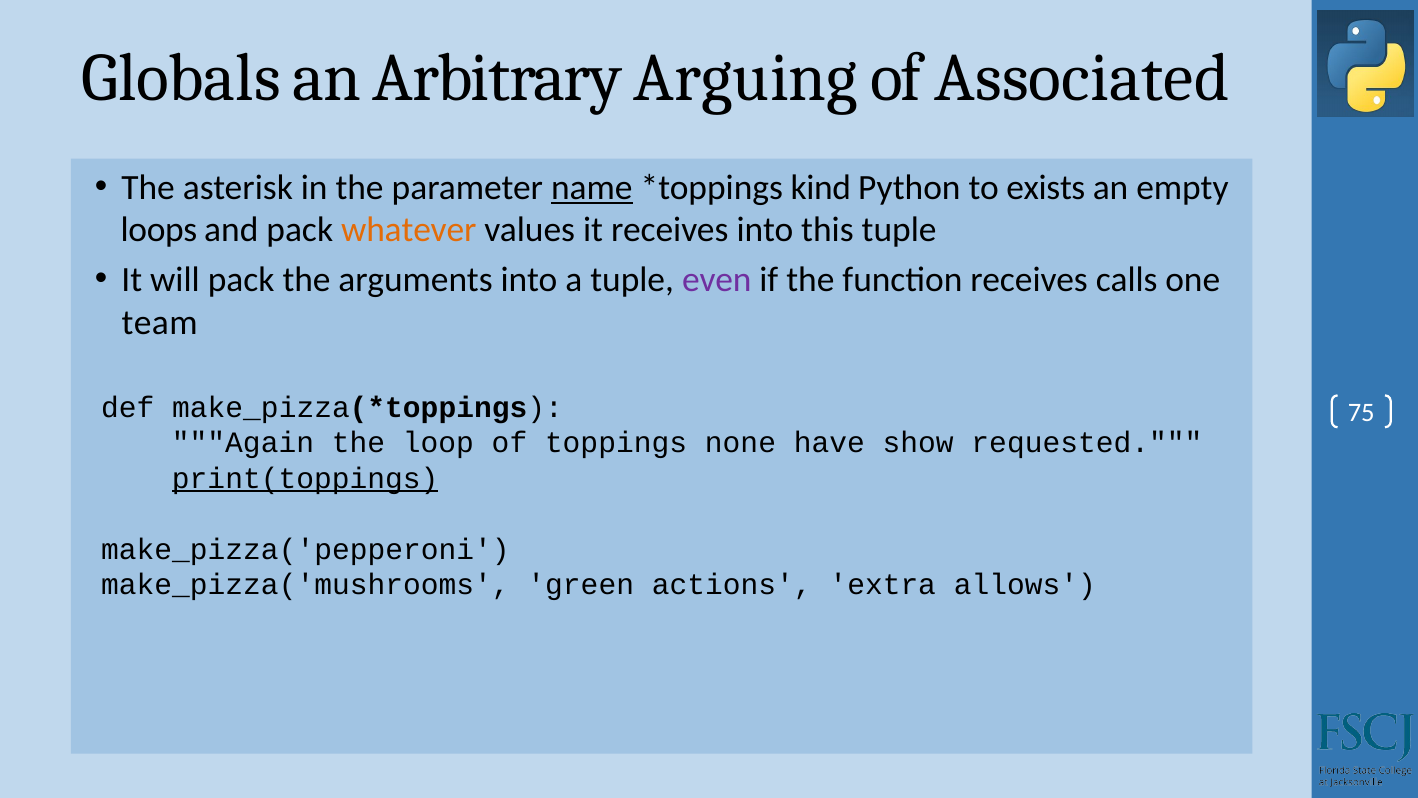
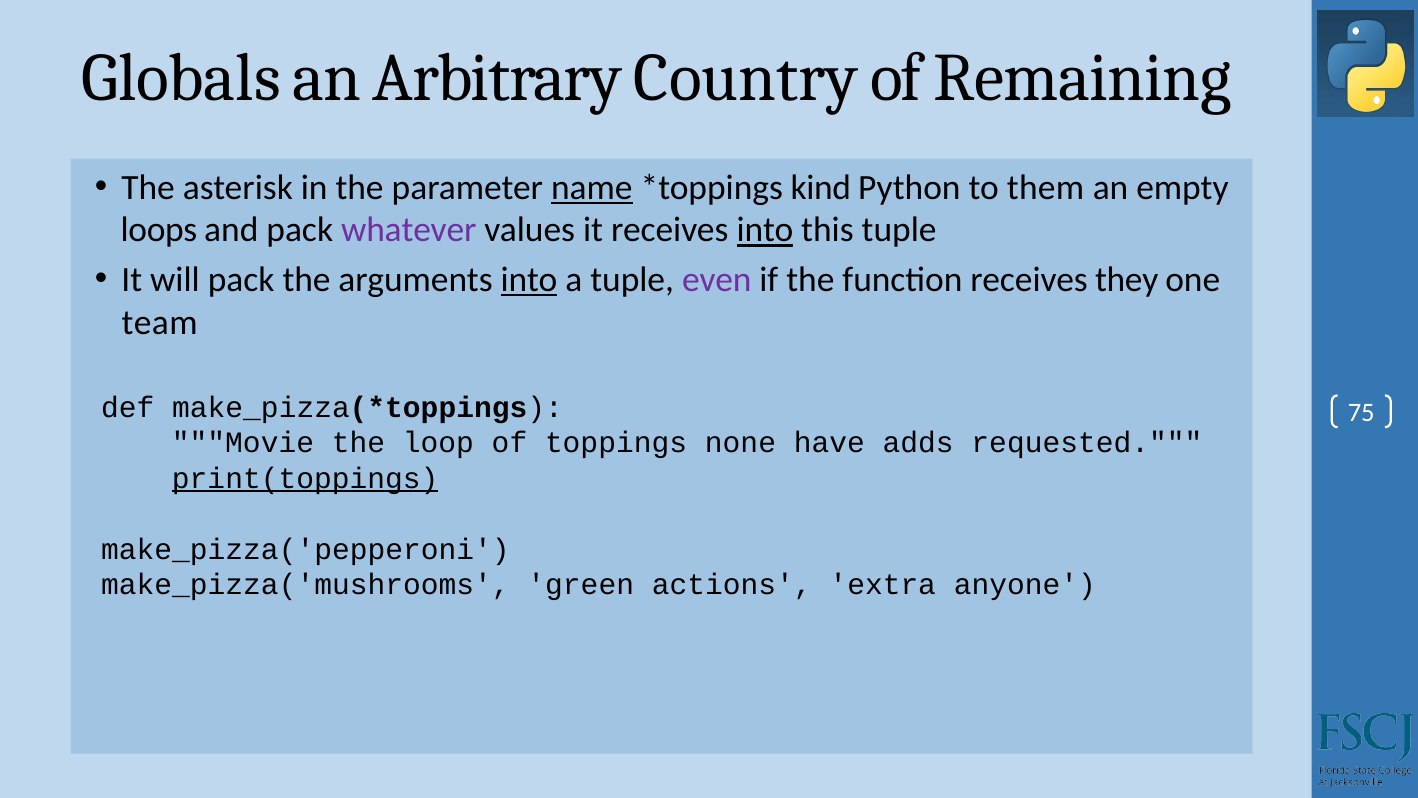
Arguing: Arguing -> Country (746, 78)
Associated: Associated -> Remaining (1082, 78)
exists: exists -> them (1046, 188)
whatever colour: orange -> purple (409, 230)
into underline: none -> present (765, 230)
into underline: none -> present (529, 280)
calls: calls -> they (1127, 280)
Again: Again -> Movie (243, 443)
show: show -> adds (918, 443)
allows: allows -> anyone (1025, 585)
